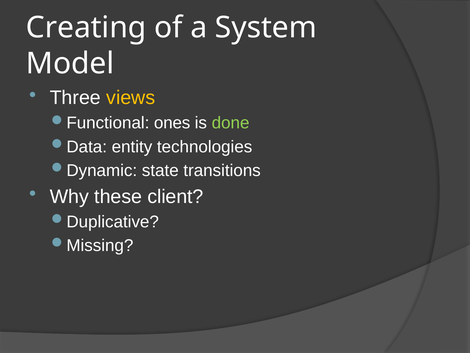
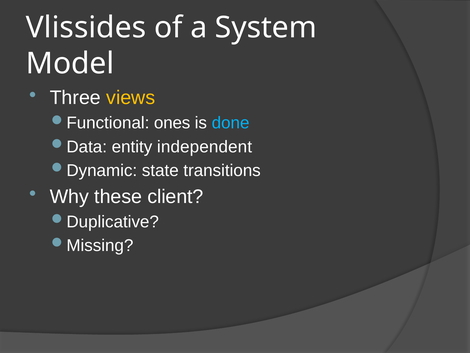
Creating: Creating -> Vlissides (86, 28)
done colour: light green -> light blue (231, 123)
technologies: technologies -> independent (205, 147)
